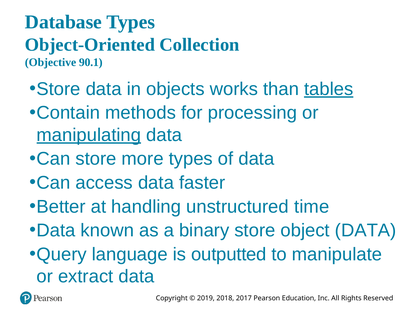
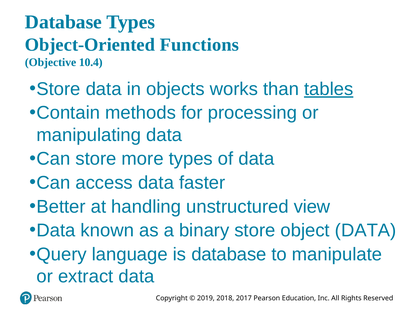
Collection: Collection -> Functions (199, 45)
90.1: 90.1 -> 10.4 (91, 62)
manipulating underline: present -> none (89, 135)
time: time -> view (312, 207)
is outputted: outputted -> database (229, 254)
